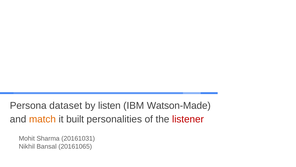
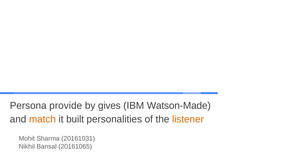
dataset: dataset -> provide (66, 105)
listen: listen -> gives (109, 105)
listener colour: red -> orange (188, 119)
